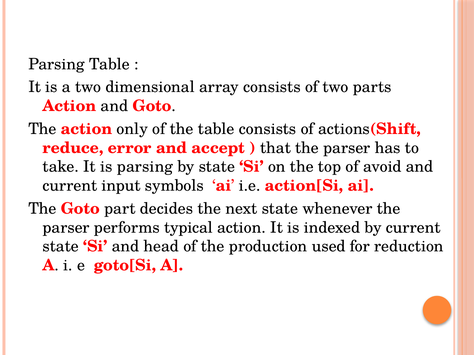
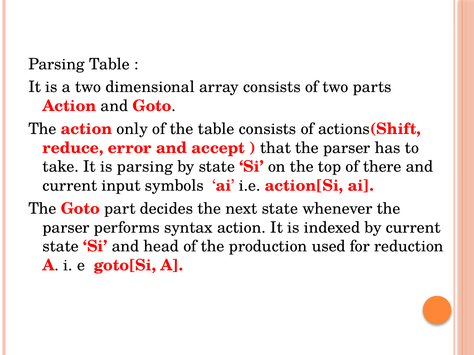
avoid: avoid -> there (382, 167)
typical: typical -> syntax (188, 228)
